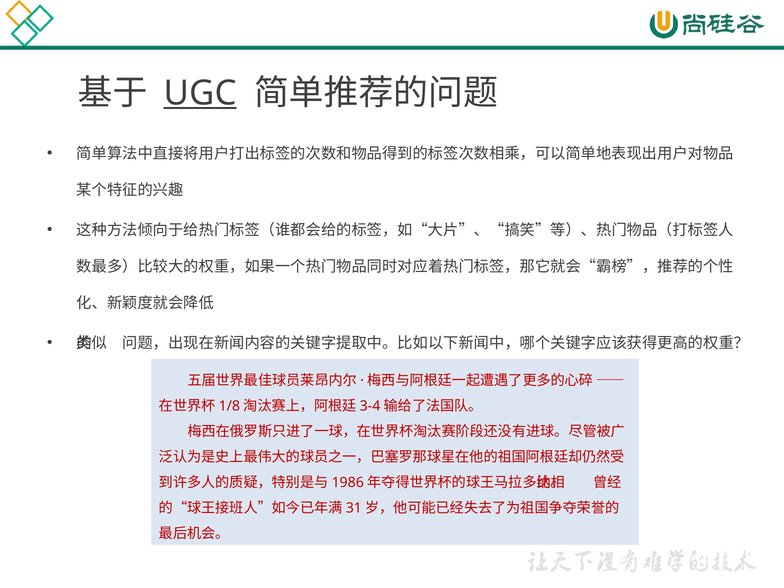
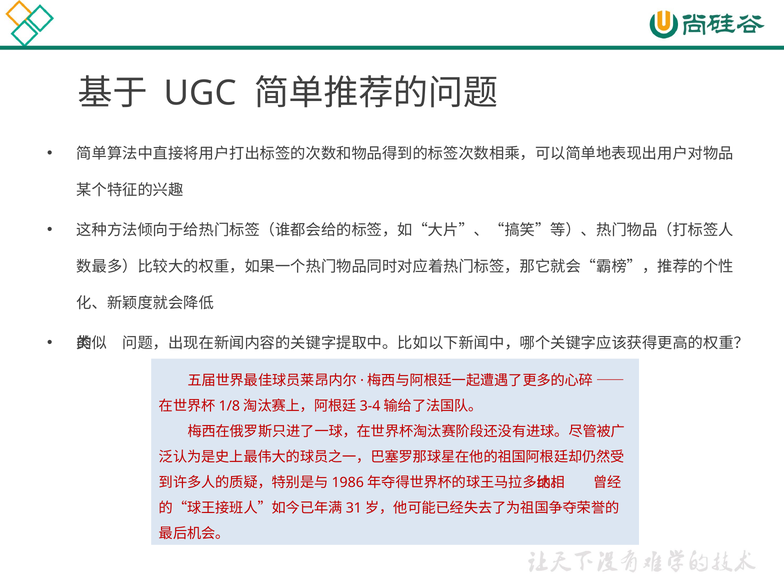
UGC underline: present -> none (200, 93)
